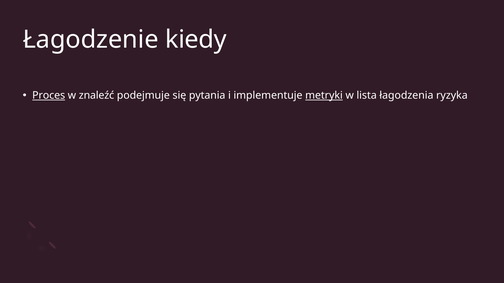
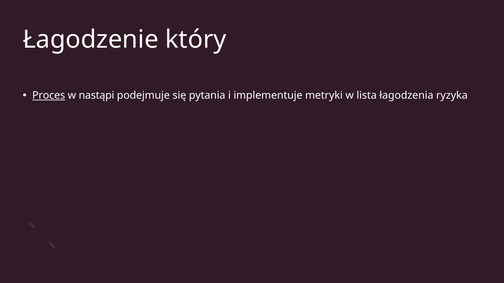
kiedy: kiedy -> który (196, 40)
znaleźć: znaleźć -> nastąpi (97, 96)
metryki underline: present -> none (324, 96)
